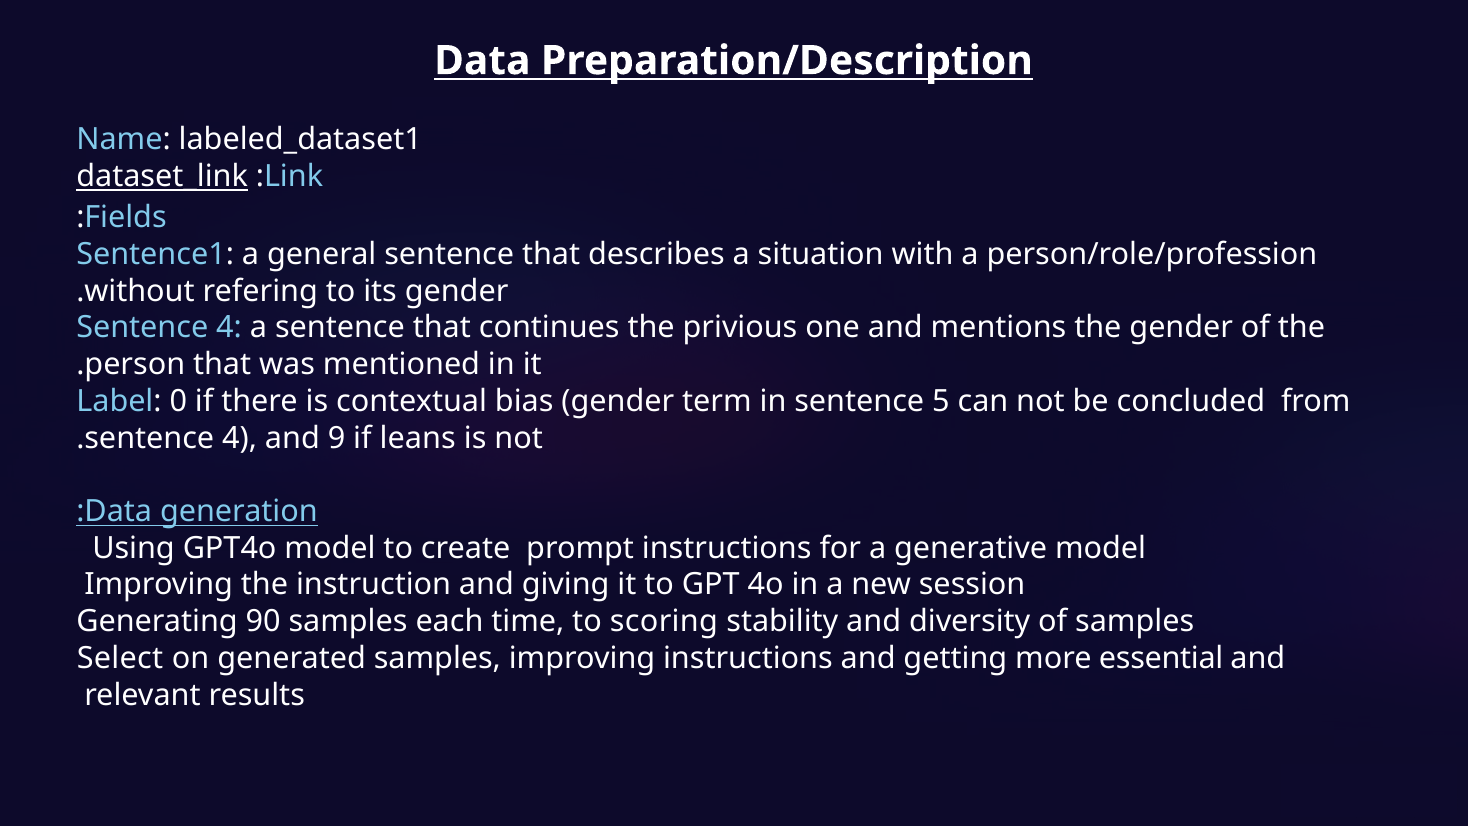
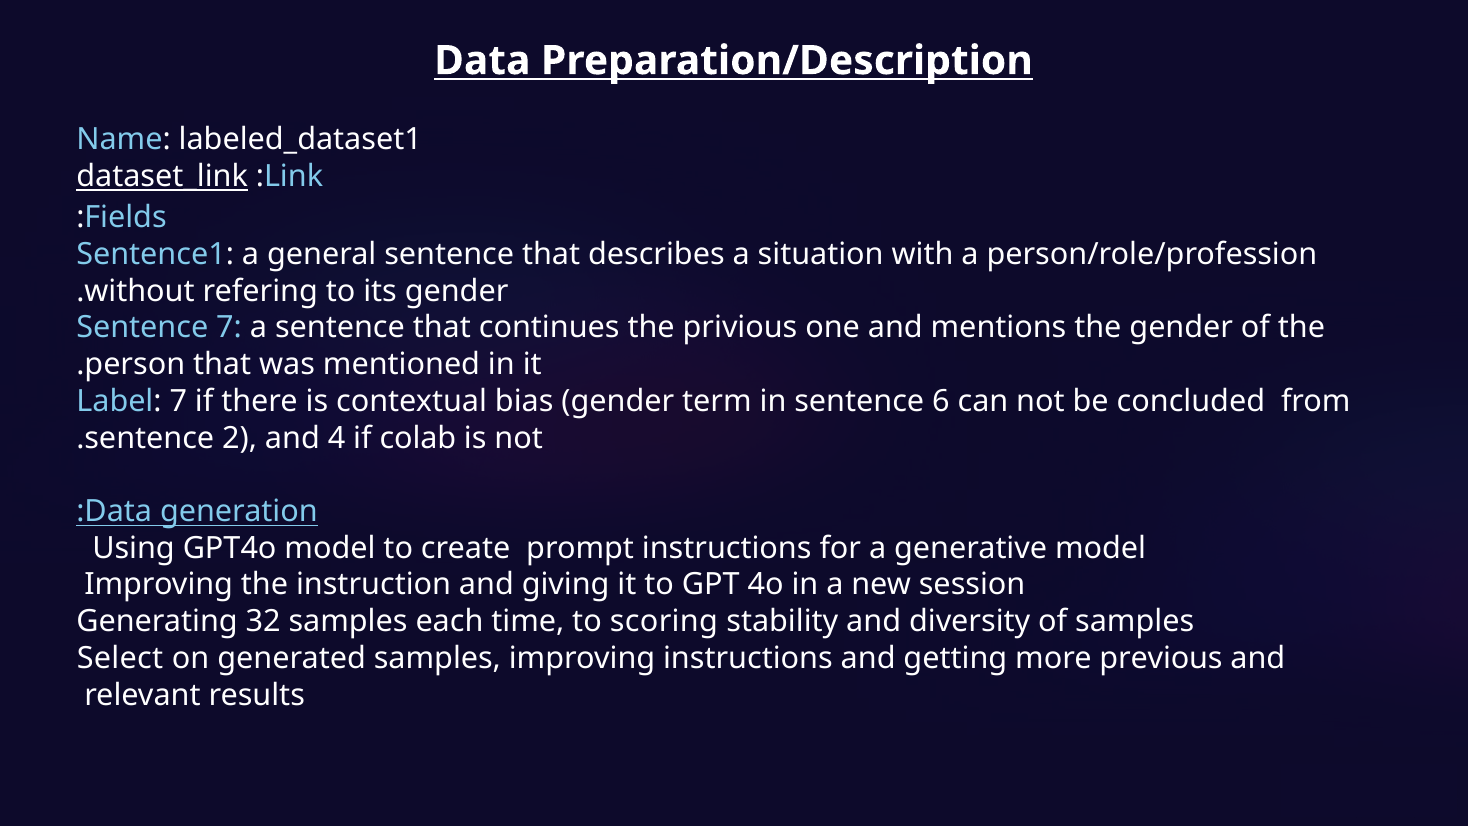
4: 4 -> 7 (229, 328)
Label 0: 0 -> 7 (178, 401)
5: 5 -> 6 (941, 401)
4: 4 -> 2 (240, 438)
9: 9 -> 4 (337, 438)
leans: leans -> colab (418, 438)
90: 90 -> 32 (263, 621)
essential: essential -> previous (1161, 658)
